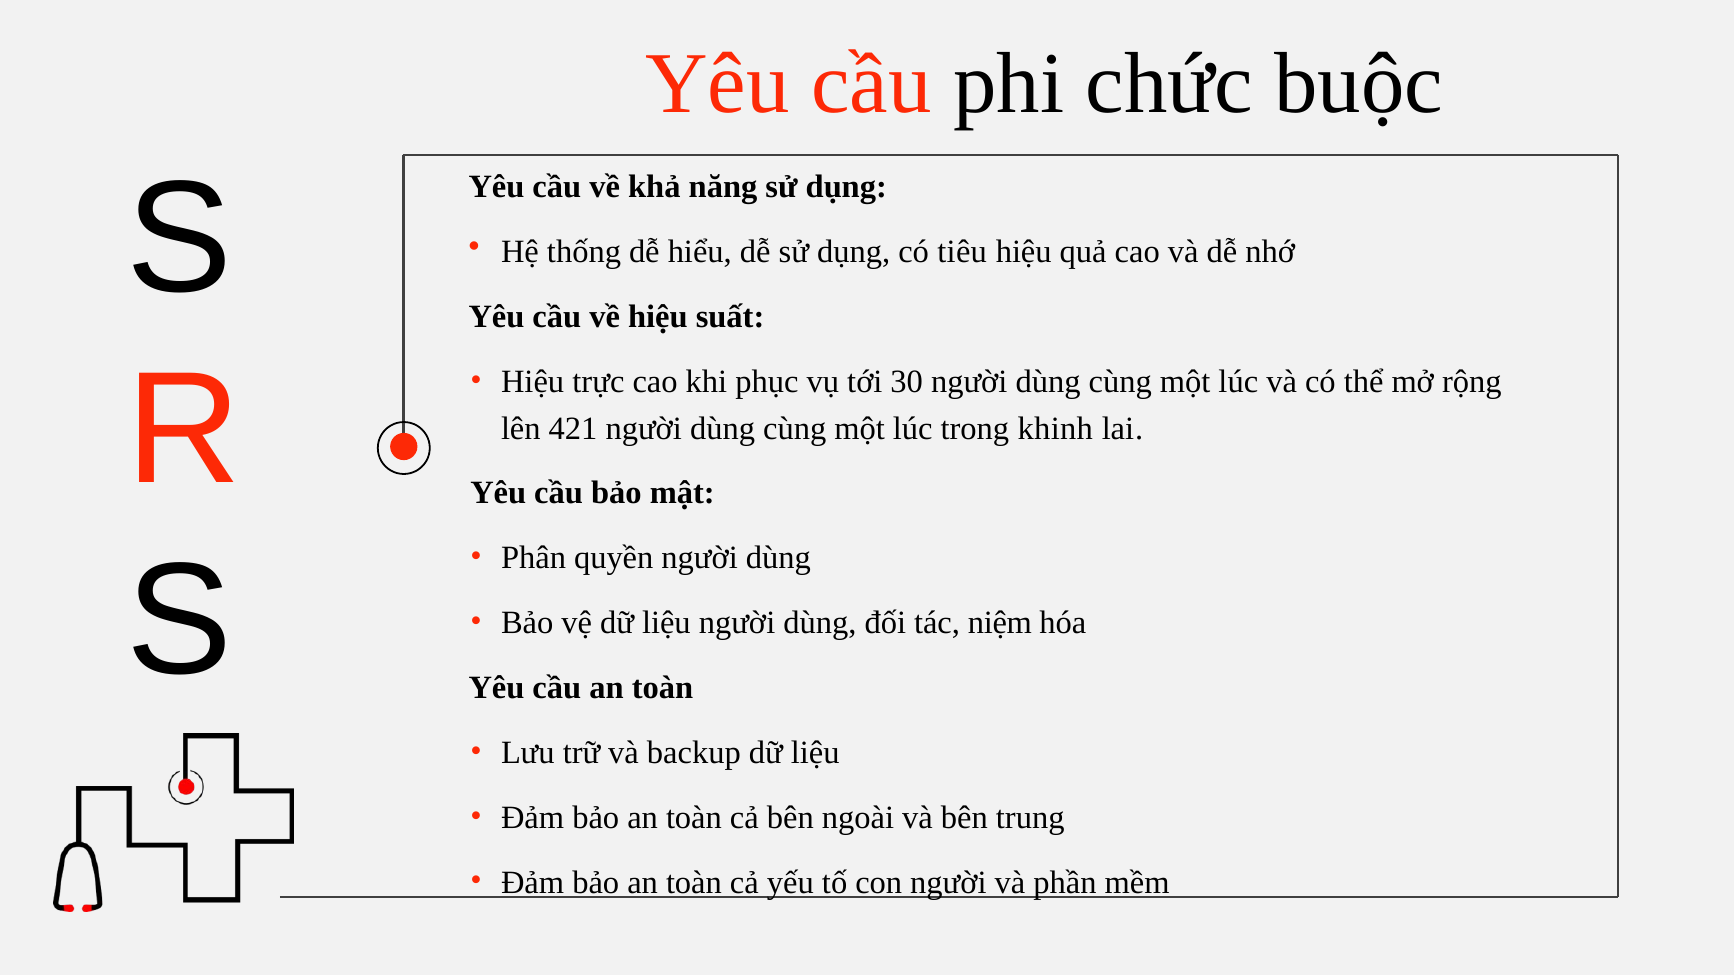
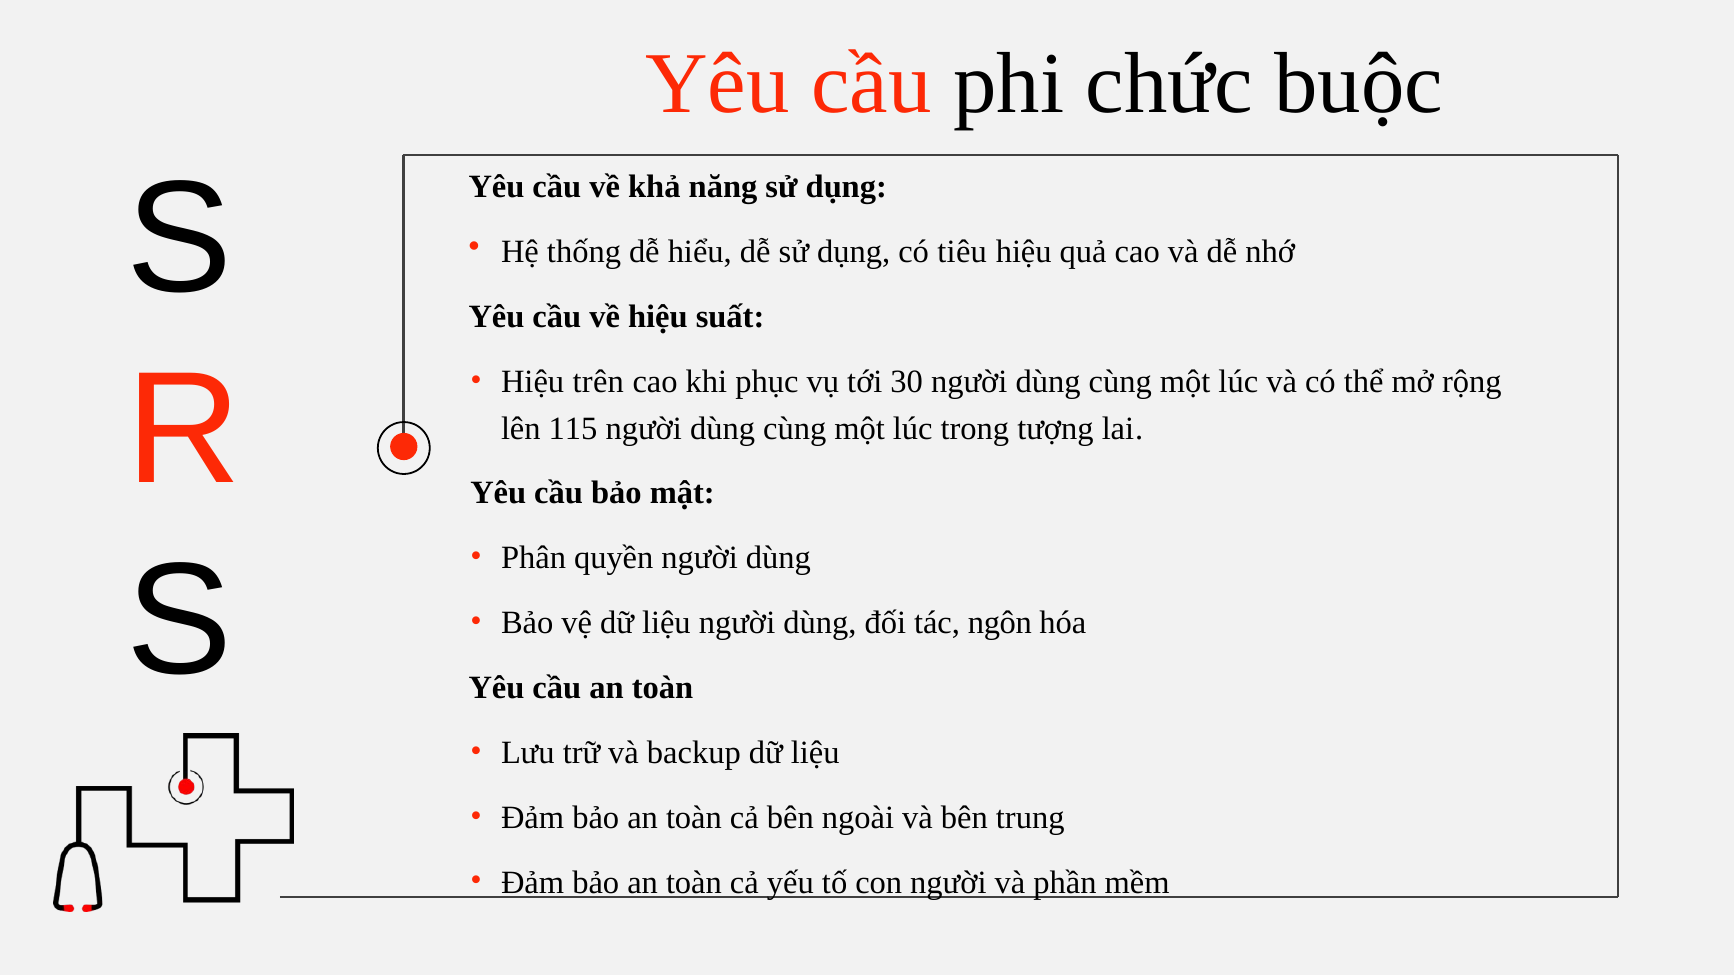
trực: trực -> trên (598, 382)
421: 421 -> 115 (573, 429)
khinh: khinh -> tượng (1055, 429)
niệm: niệm -> ngôn (1000, 623)
